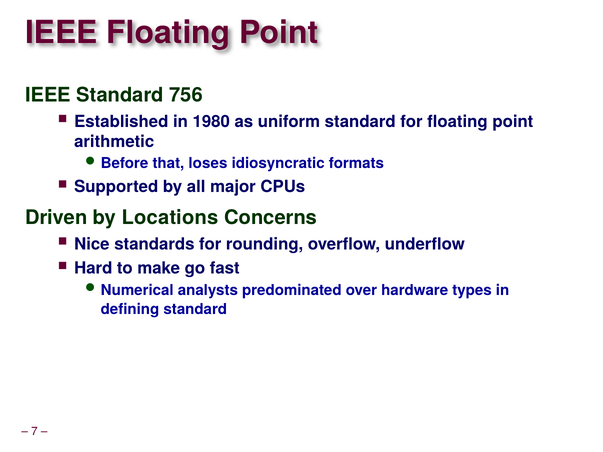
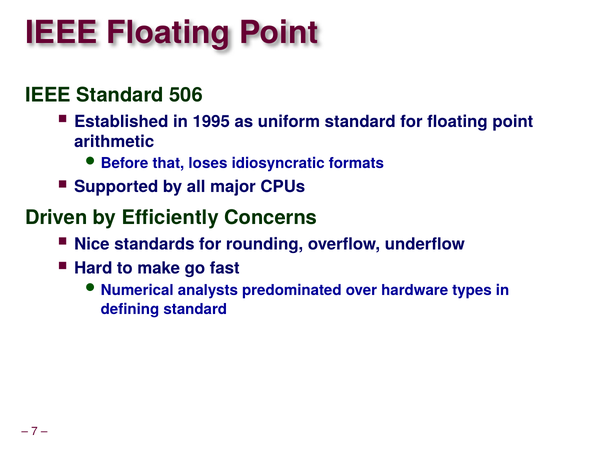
756: 756 -> 506 (186, 95)
1980: 1980 -> 1995 (211, 122)
Locations: Locations -> Efficiently (170, 218)
